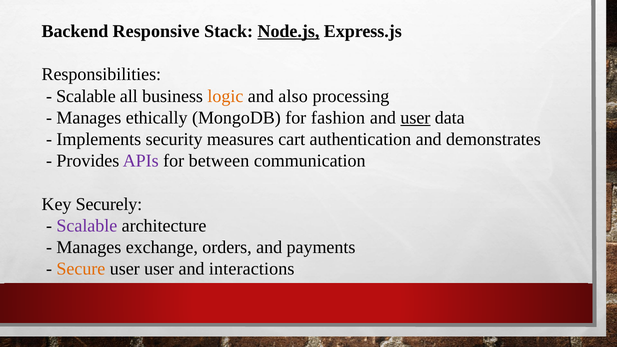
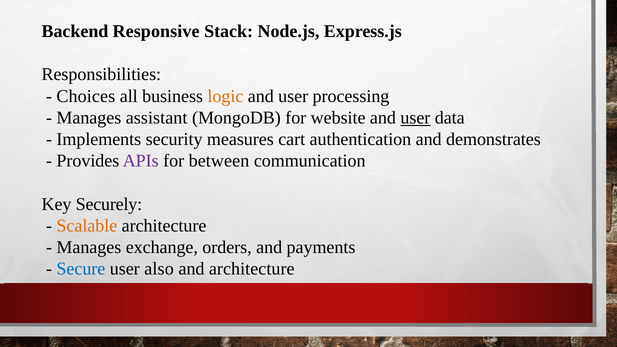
Node.js underline: present -> none (288, 31)
Scalable: Scalable -> Choices (86, 96)
also: also -> user (293, 96)
ethically: ethically -> assistant (157, 118)
fashion: fashion -> website (338, 118)
Scalable colour: purple -> orange (87, 226)
Secure colour: orange -> blue (81, 269)
user user: user -> also (159, 269)
and interactions: interactions -> architecture (252, 269)
